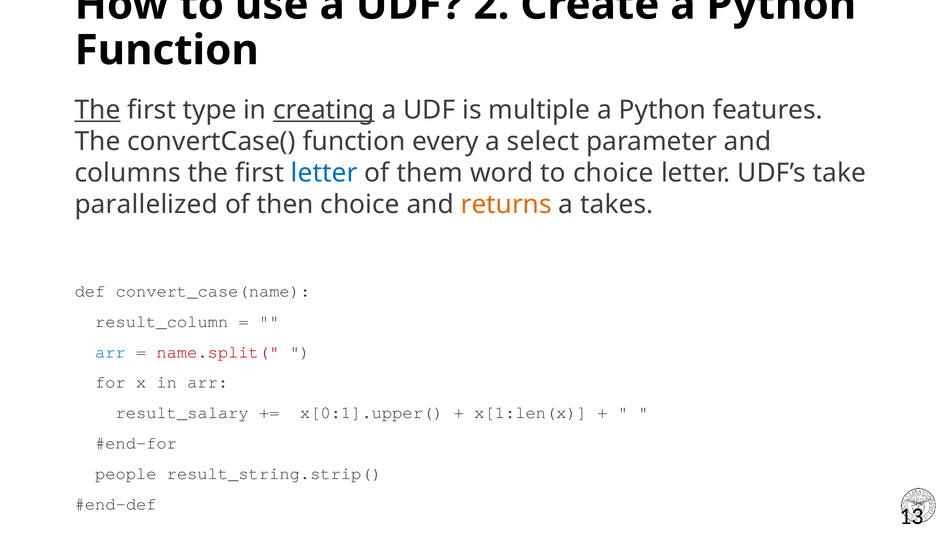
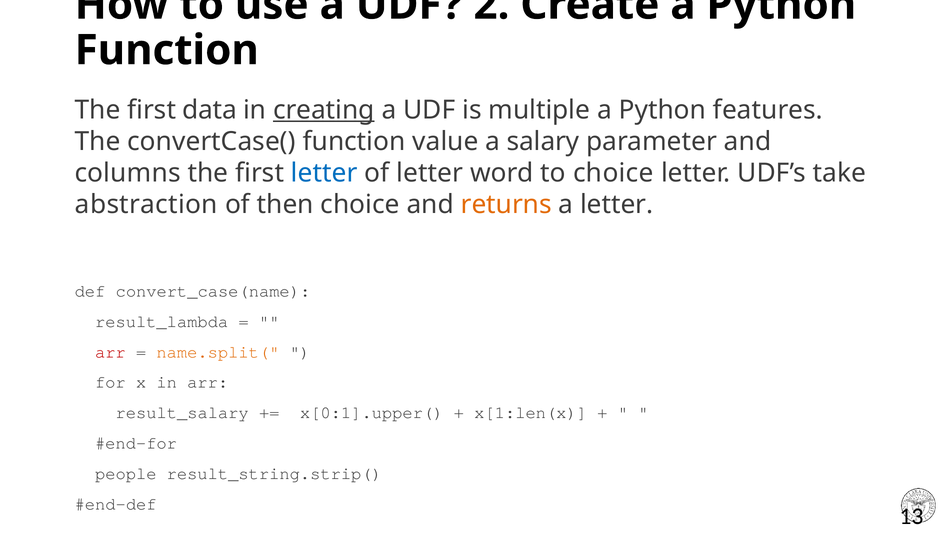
The underline: present -> none (98, 110)
type: type -> data (210, 110)
every: every -> value (445, 142)
select: select -> salary (543, 142)
of them: them -> letter (430, 173)
parallelized: parallelized -> abstraction (146, 205)
a takes: takes -> letter (617, 205)
result_column: result_column -> result_lambda (162, 322)
arr colour: blue -> red (110, 352)
name.split( colour: red -> orange (218, 352)
